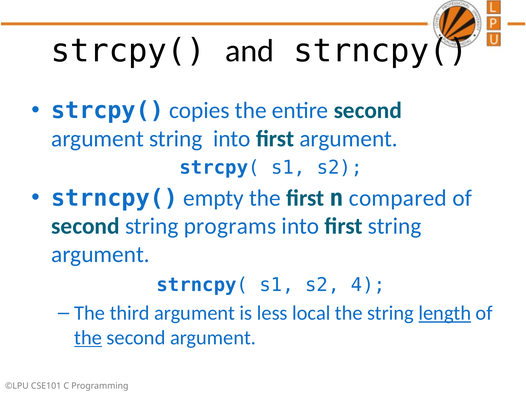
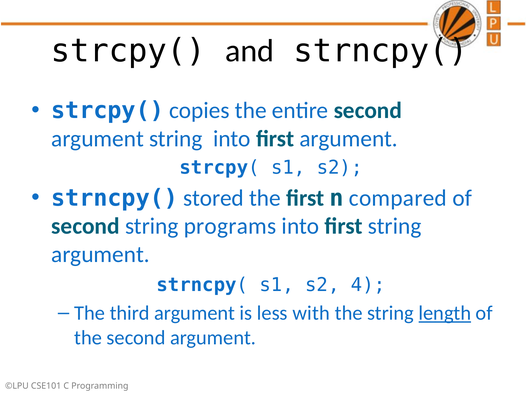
empty: empty -> stored (214, 198)
local: local -> with (311, 313)
the underline: present -> none (88, 337)
